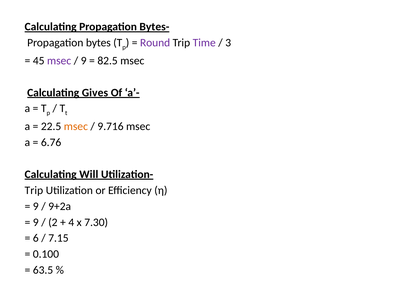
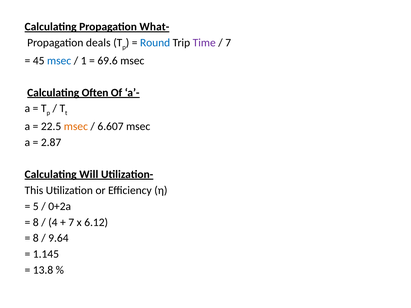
Bytes-: Bytes- -> What- (154, 27)
bytes: bytes -> deals (98, 43)
Round colour: purple -> blue (155, 43)
3: 3 -> 7 (228, 43)
msec colour: purple -> blue (59, 61)
9: 9 -> 1 (84, 61)
82.5: 82.5 -> 69.6 (108, 61)
Gives: Gives -> Often (95, 93)
9.716: 9.716 -> 6.607 (111, 127)
6.76: 6.76 -> 2.87 (51, 142)
Trip: Trip -> This (34, 190)
9: 9 -> 5 (36, 206)
9+2a: 9+2a -> 0+2a (60, 206)
9: 9 -> 8 (36, 222)
2: 2 -> 4 (53, 222)
4: 4 -> 7 (71, 222)
7.30: 7.30 -> 6.12 (96, 222)
6: 6 -> 8 (36, 238)
7.15: 7.15 -> 9.64 (58, 238)
0.100: 0.100 -> 1.145 (46, 254)
63.5: 63.5 -> 13.8 (43, 270)
